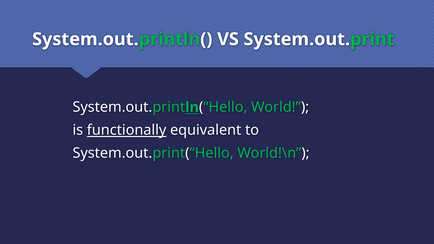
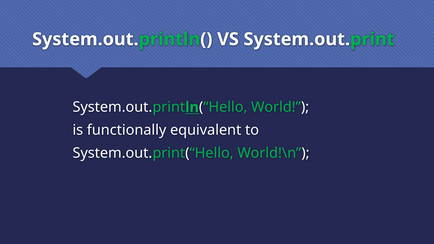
functionally underline: present -> none (127, 130)
